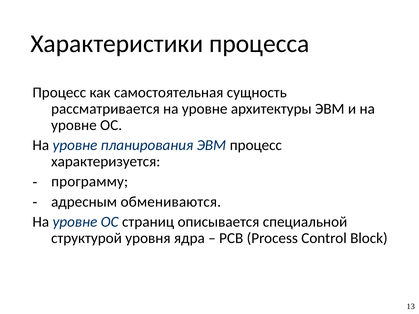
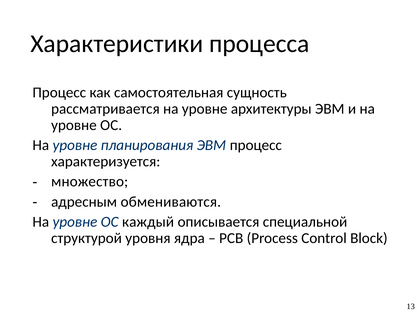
программу: программу -> множество (90, 182)
страниц: страниц -> каждый (148, 222)
